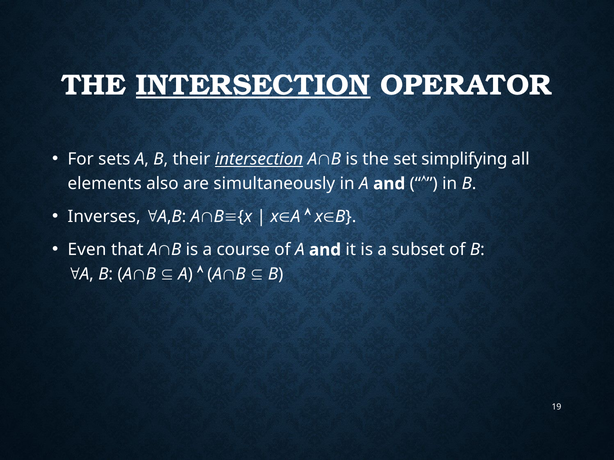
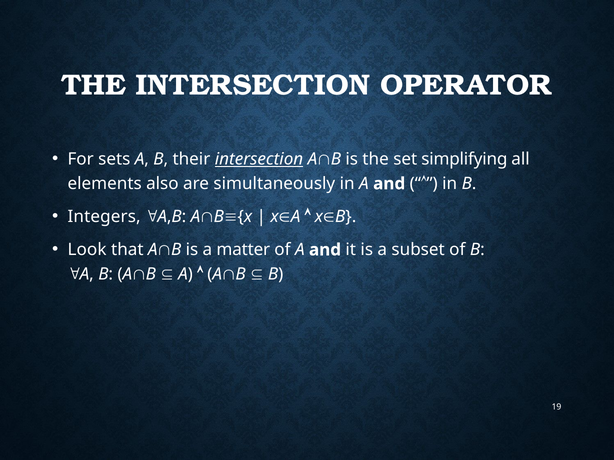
INTERSECTION underline: present -> none (253, 85)
Inverses: Inverses -> Integers (104, 217)
Even: Even -> Look (87, 250)
course: course -> matter (243, 250)
